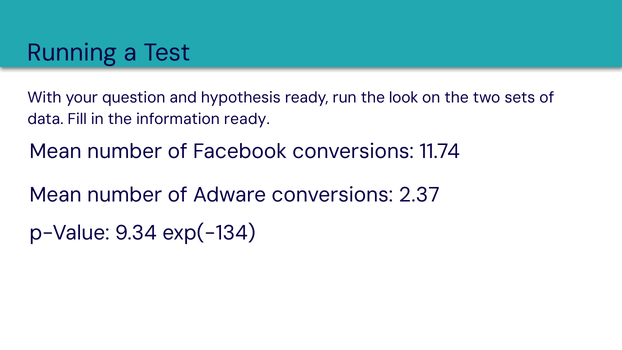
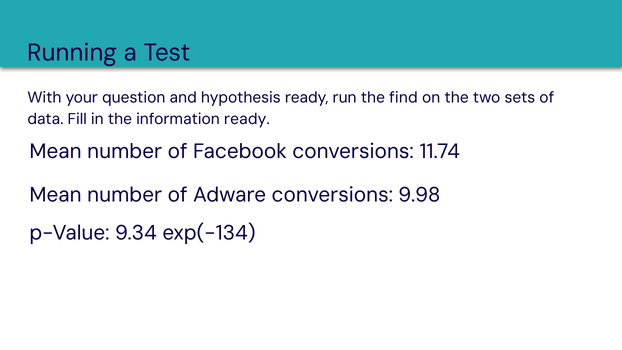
look: look -> find (403, 98)
2.37: 2.37 -> 9.98 (419, 195)
